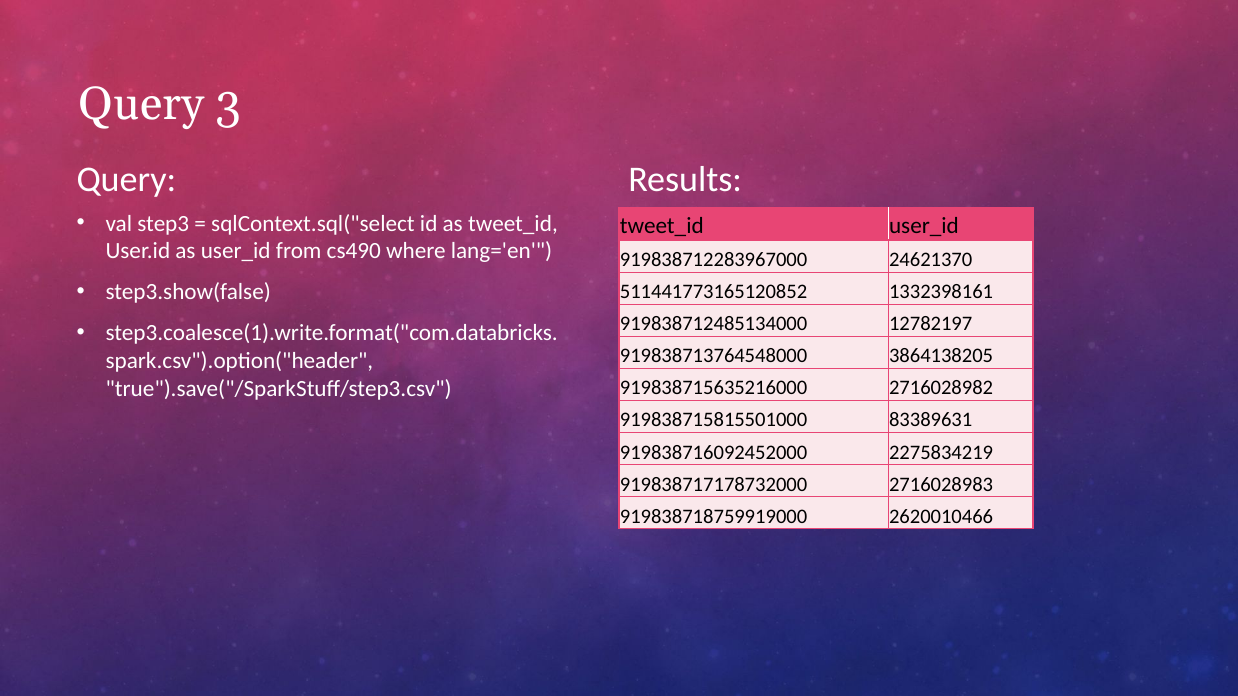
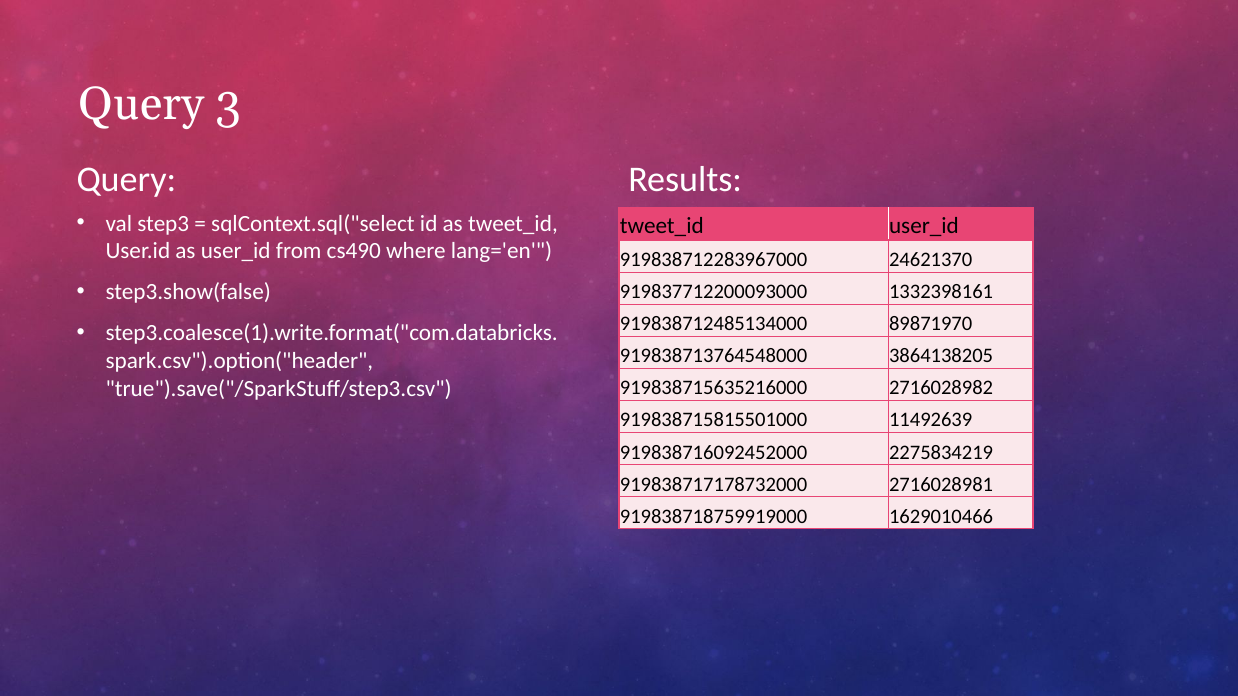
511441773165120852: 511441773165120852 -> 919837712200093000 (714, 292)
12782197: 12782197 -> 89871970 (931, 324)
83389631: 83389631 -> 11492639 (931, 420)
2716028983: 2716028983 -> 2716028981 (941, 485)
2620010466: 2620010466 -> 1629010466 (941, 517)
